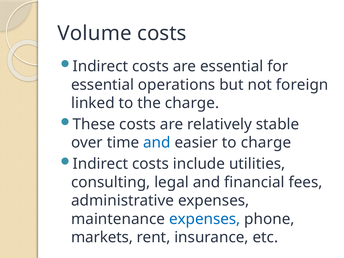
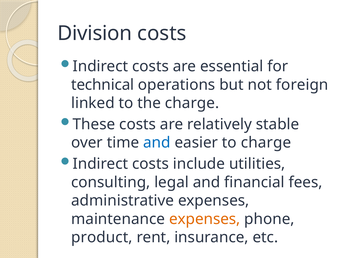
Volume: Volume -> Division (95, 33)
essential: essential -> technical (103, 85)
expenses colour: blue -> orange (205, 219)
markets: markets -> product (102, 237)
